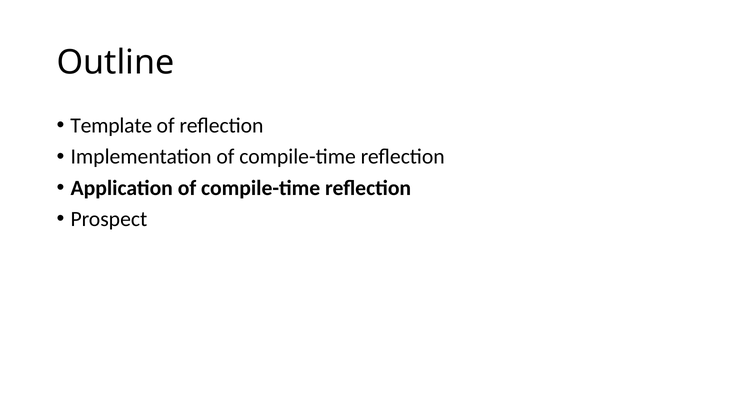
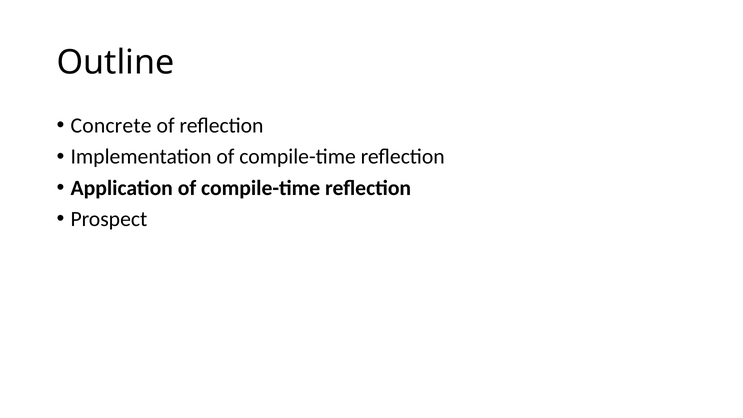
Template: Template -> Concrete (111, 126)
